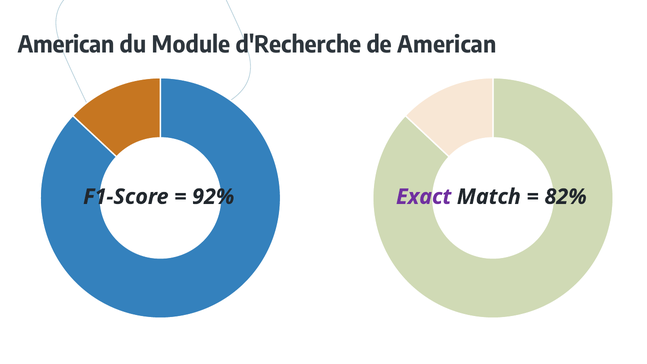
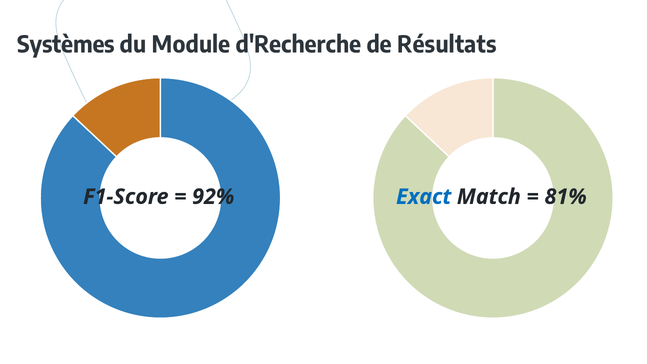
American: American -> Systèmes (66, 45)
de American: American -> Résultats (447, 45)
Exact colour: purple -> blue (424, 197)
82%: 82% -> 81% (566, 197)
